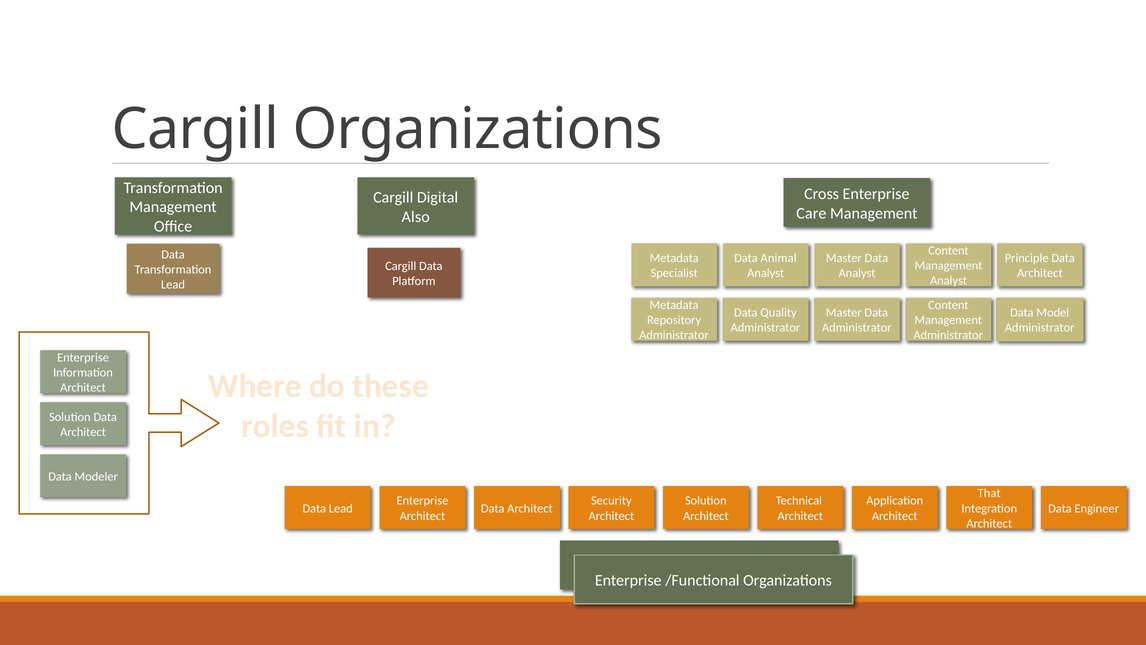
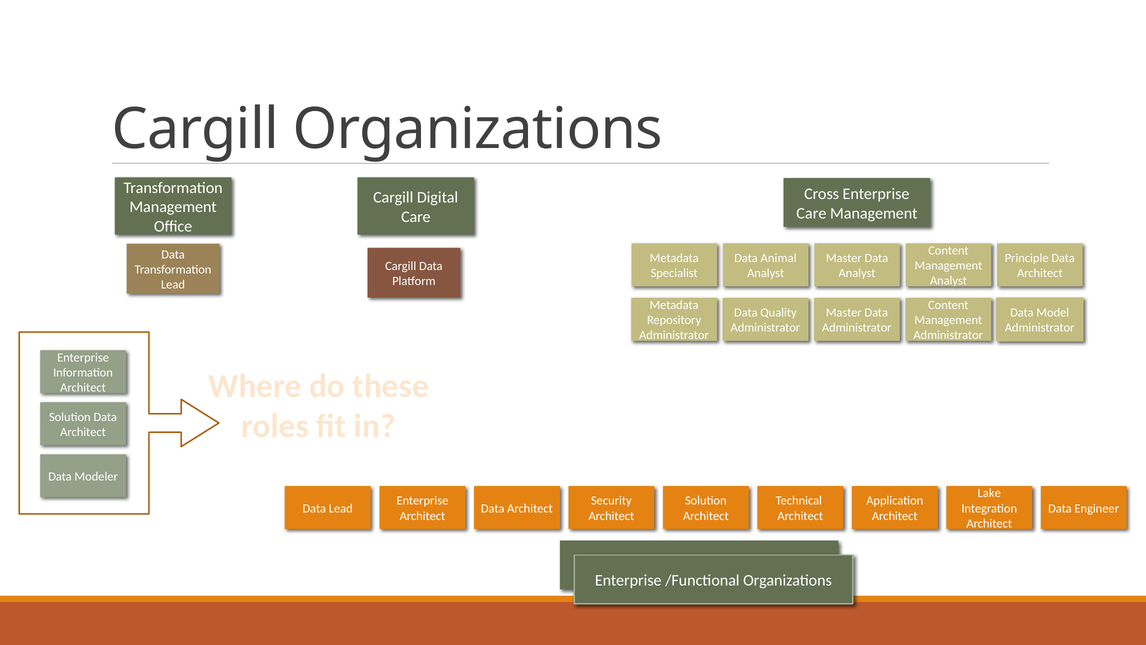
Also: Also -> Care (416, 217)
That: That -> Lake (989, 493)
